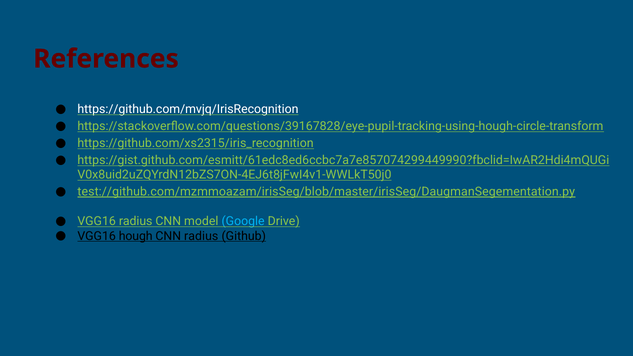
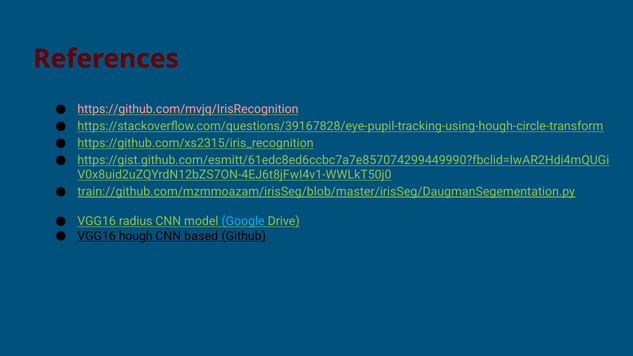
https://github.com/mvjq/IrisRecognition colour: white -> pink (188, 109)
test://github.com/mzmmoazam/irisSeg/blob/master/irisSeg/DaugmanSegementation.py: test://github.com/mzmmoazam/irisSeg/blob/master/irisSeg/DaugmanSegementation.py -> train://github.com/mzmmoazam/irisSeg/blob/master/irisSeg/DaugmanSegementation.py (326, 192)
CNN radius: radius -> based (201, 236)
